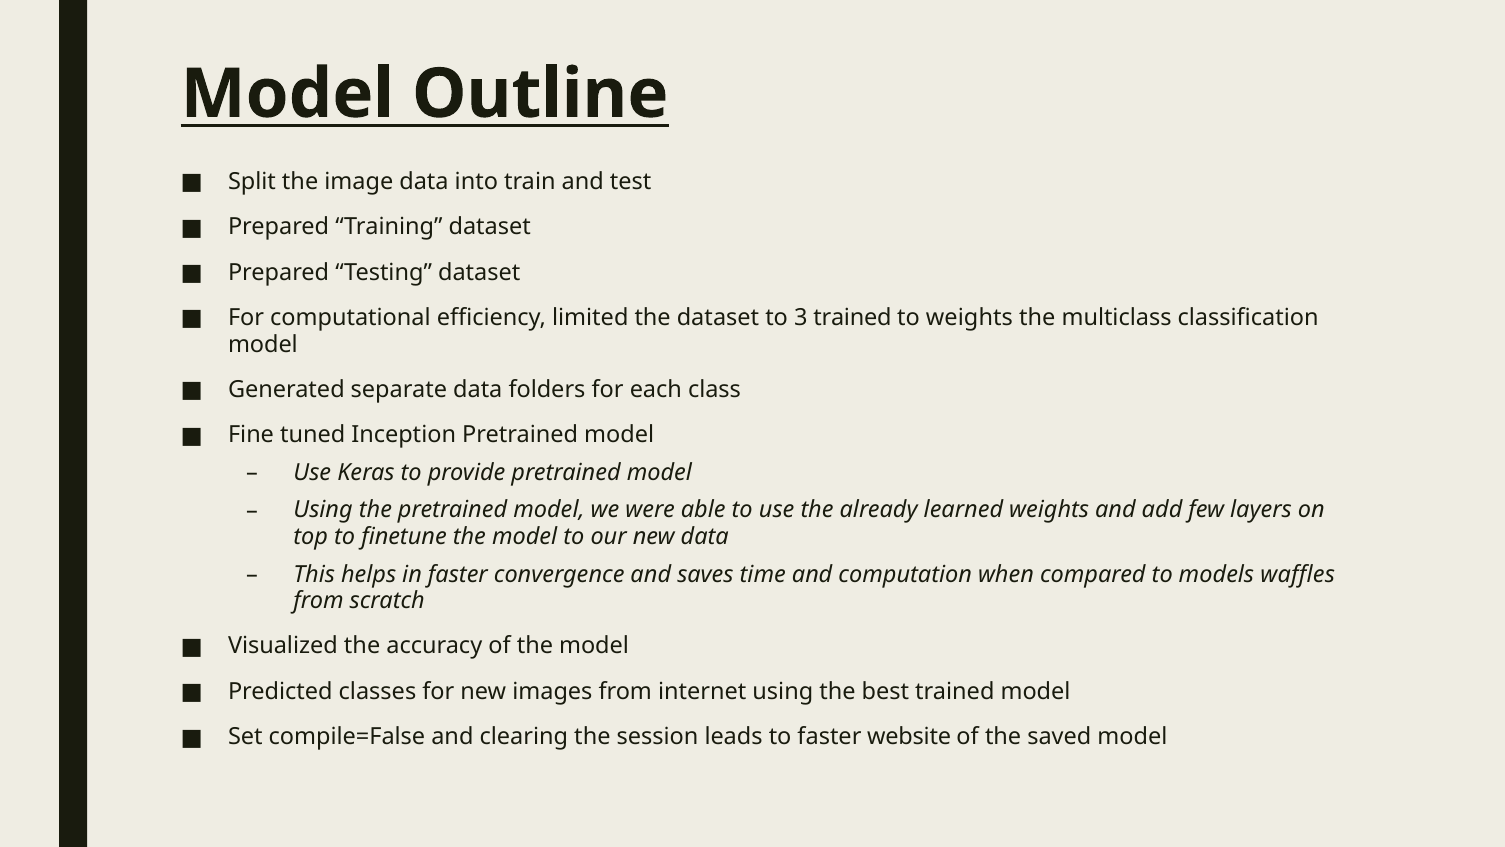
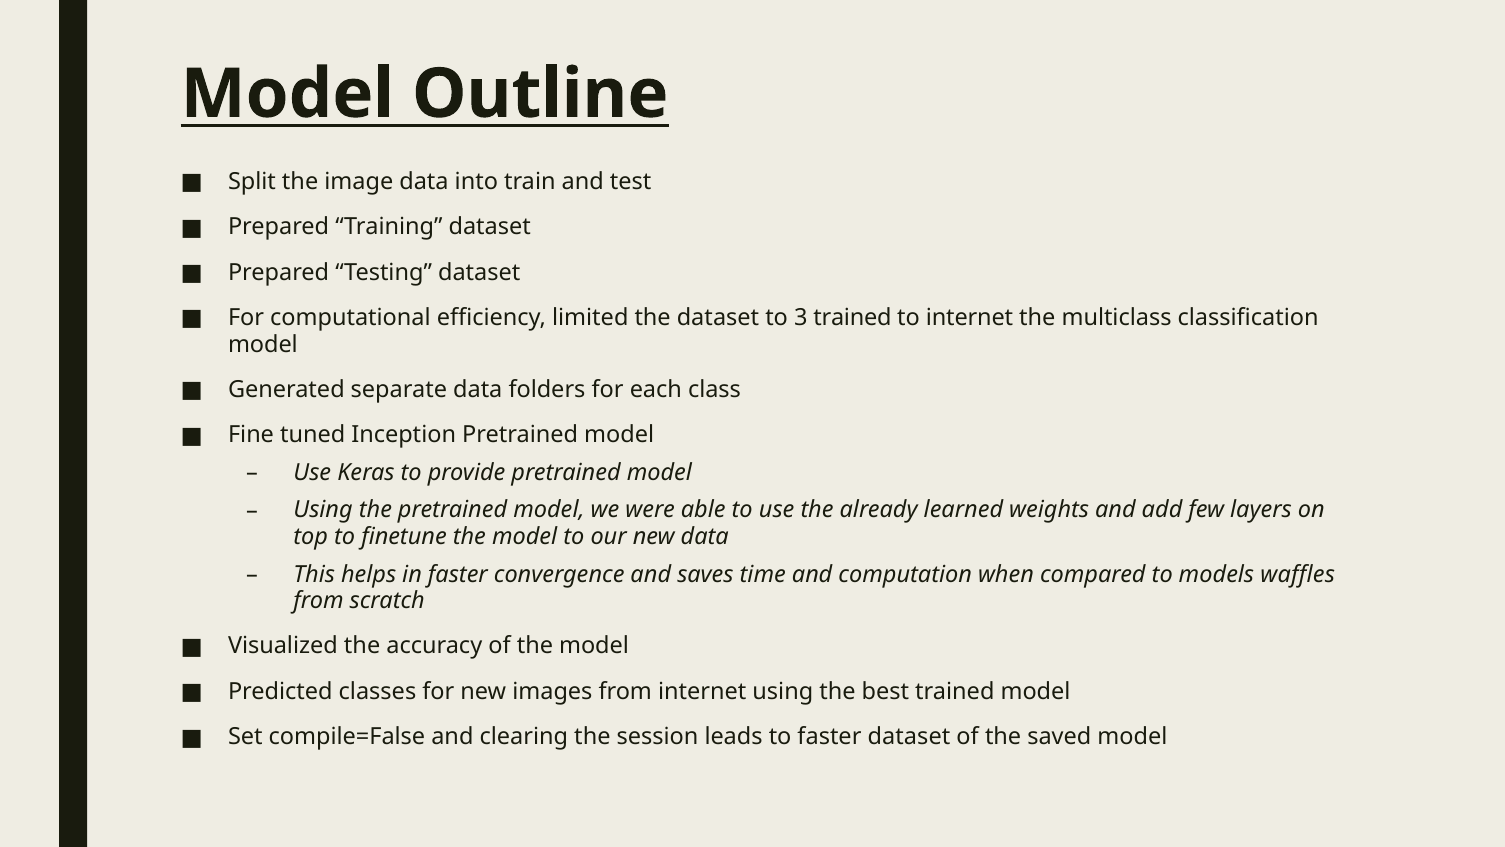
to weights: weights -> internet (970, 318)
faster website: website -> dataset (909, 737)
